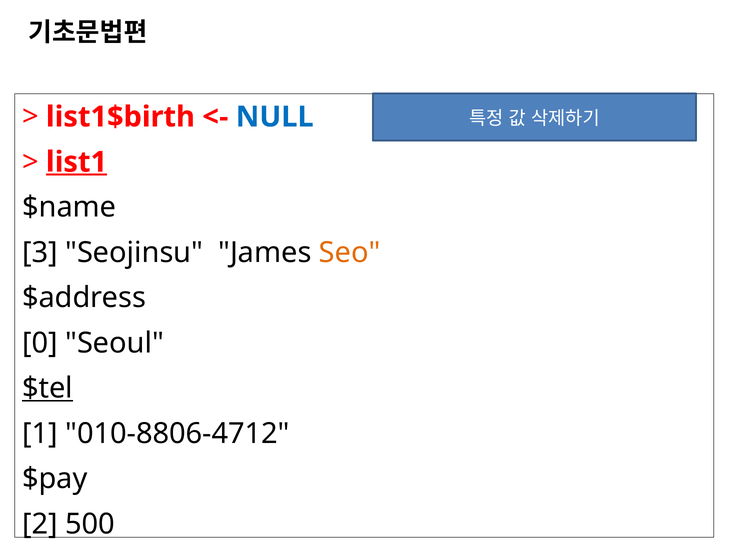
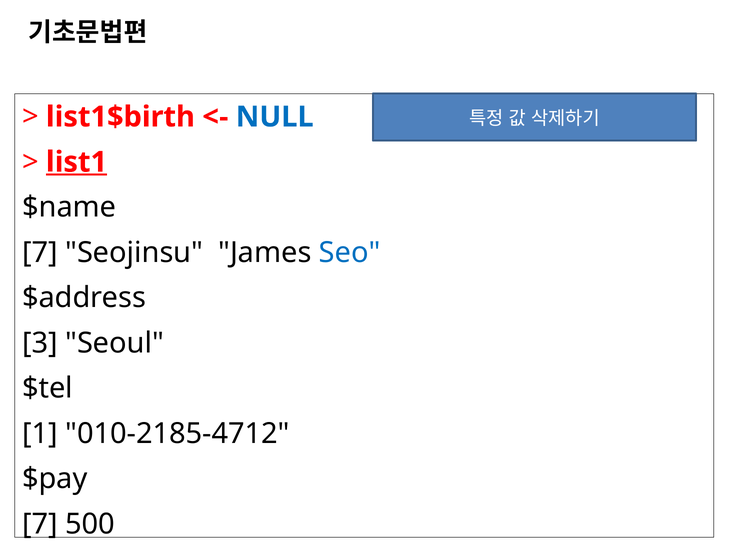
3: 3 -> 7 (40, 252)
Seo colour: orange -> blue (350, 252)
0: 0 -> 3 (40, 343)
$tel underline: present -> none (48, 388)
010-8806-4712: 010-8806-4712 -> 010-2185-4712 (177, 433)
2: 2 -> 7 (40, 524)
